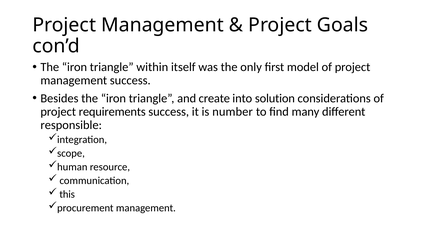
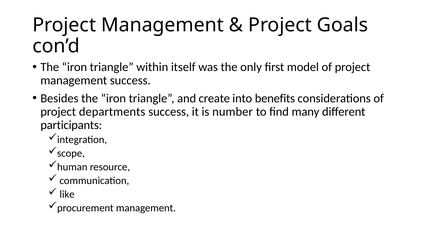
solution: solution -> benefits (275, 98)
requirements: requirements -> departments (112, 112)
responsible: responsible -> participants (71, 125)
this: this -> like (67, 194)
